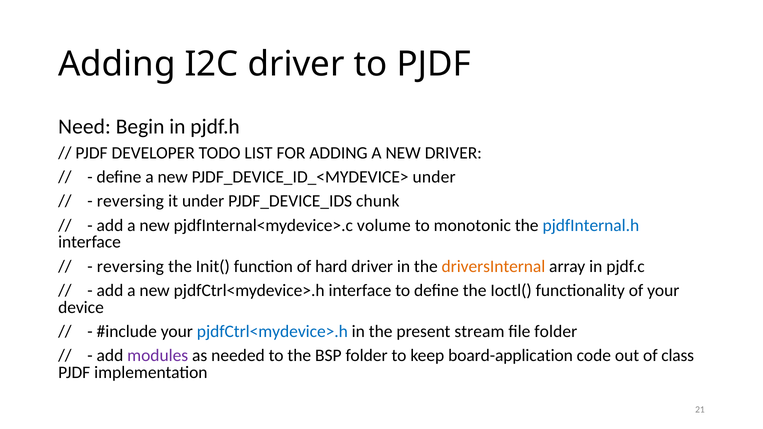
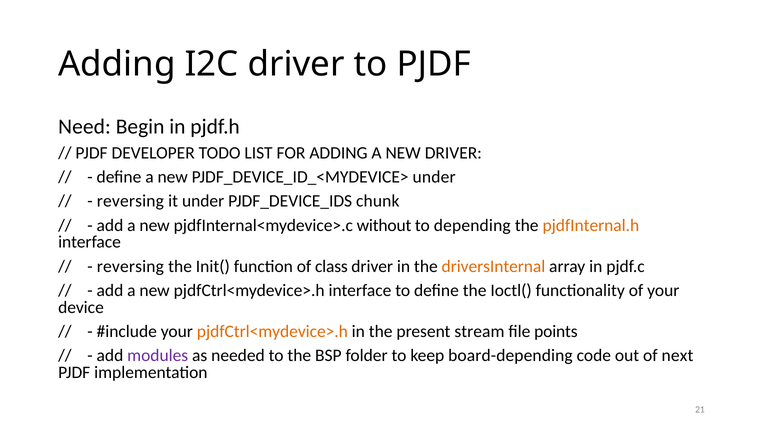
volume: volume -> without (384, 225)
monotonic: monotonic -> depending (472, 225)
pjdfInternal.h colour: blue -> orange (591, 225)
hard: hard -> class (331, 266)
pjdfCtrl<mydevice>.h colour: blue -> orange (272, 332)
file folder: folder -> points (556, 332)
board-application: board-application -> board-depending (510, 356)
class: class -> next (677, 356)
